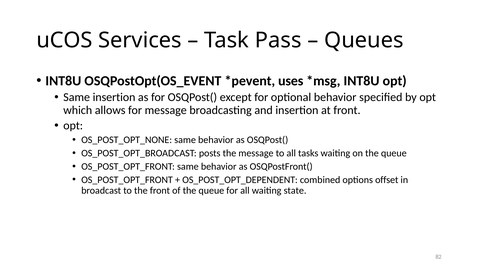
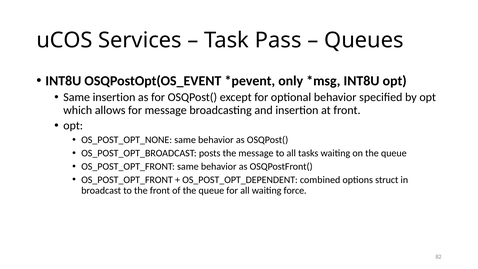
uses: uses -> only (291, 81)
offset: offset -> struct (387, 180)
state: state -> force (295, 190)
